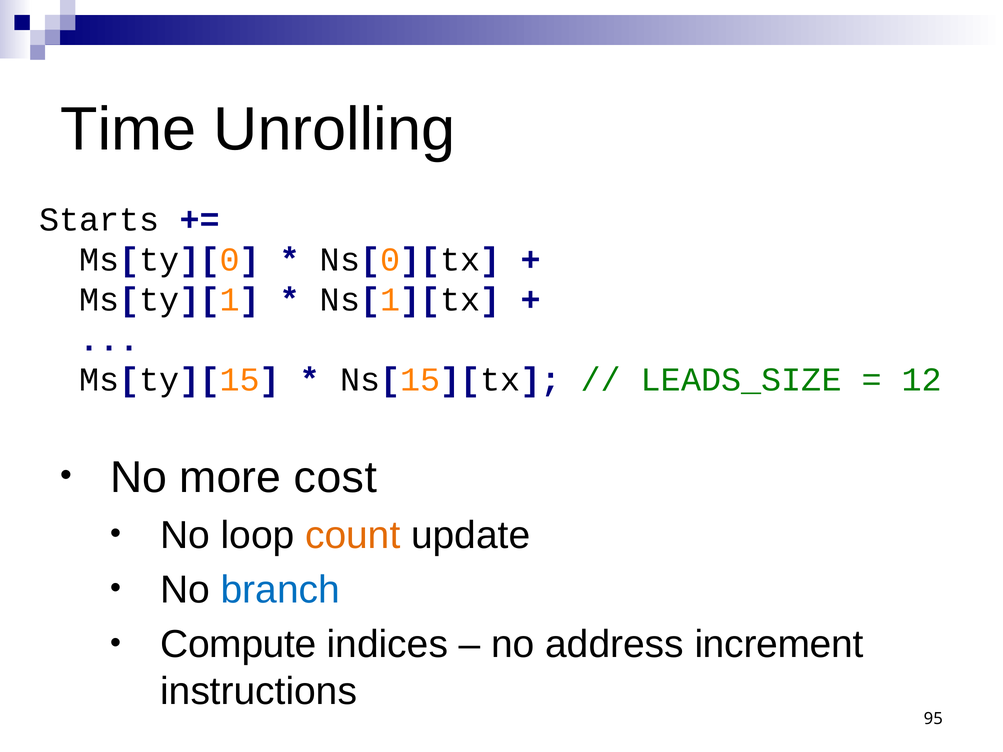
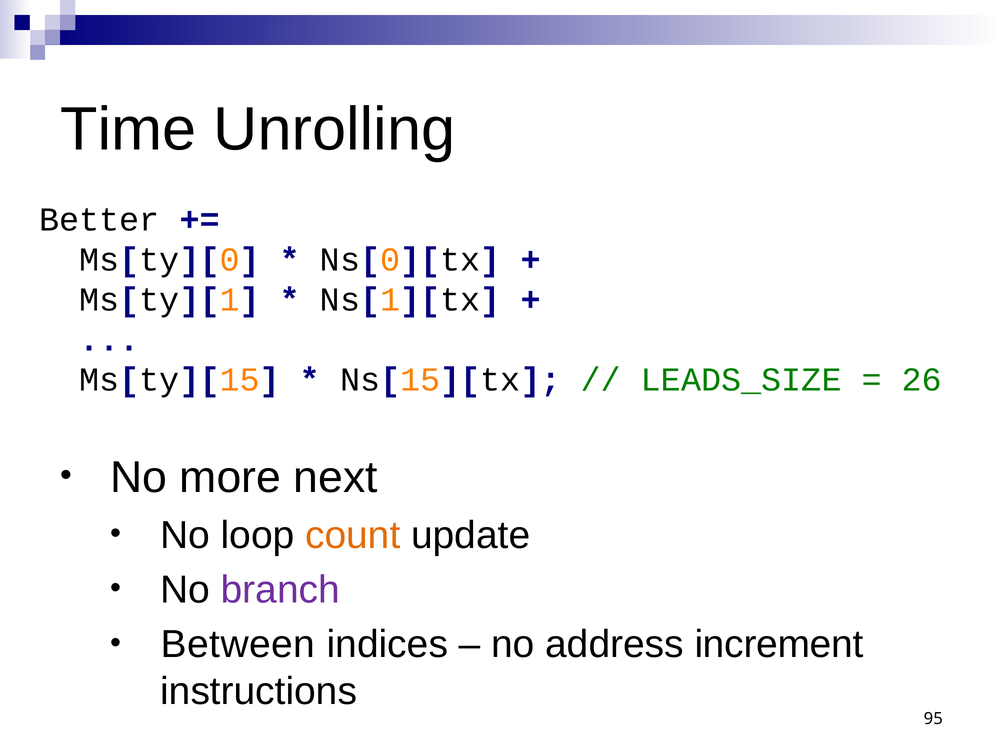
Starts: Starts -> Better (99, 220)
12: 12 -> 26 (922, 380)
cost: cost -> next (336, 478)
branch colour: blue -> purple (280, 590)
Compute: Compute -> Between (238, 645)
